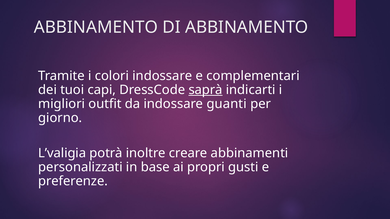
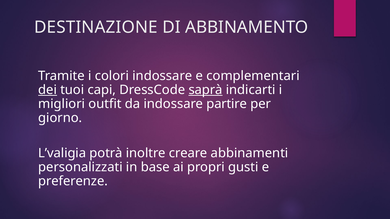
ABBINAMENTO: ABBINAMENTO -> DESTINAZIONE (96, 27)
dei underline: none -> present (48, 90)
guanti: guanti -> partire (227, 104)
